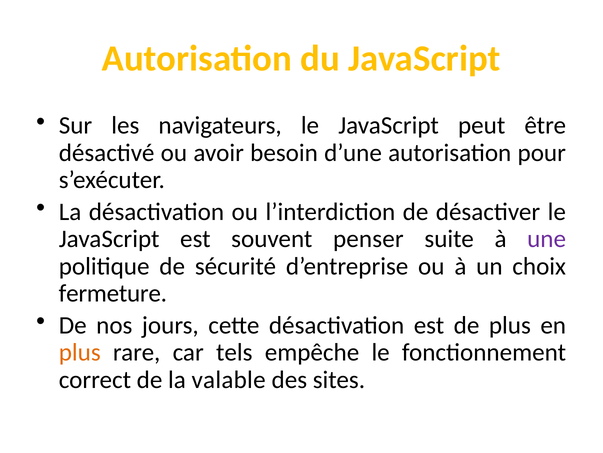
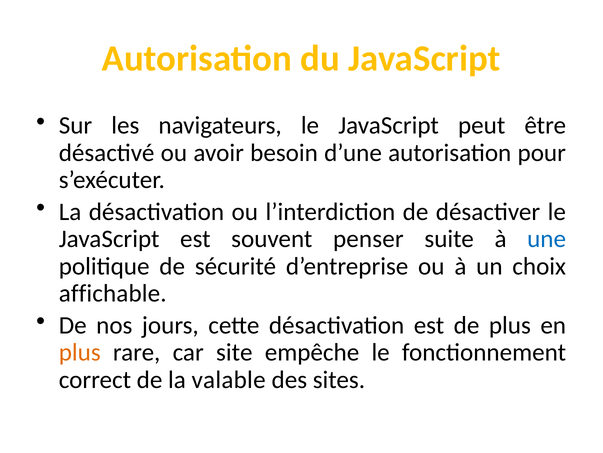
une colour: purple -> blue (547, 239)
fermeture: fermeture -> affichable (113, 293)
tels: tels -> site (234, 352)
